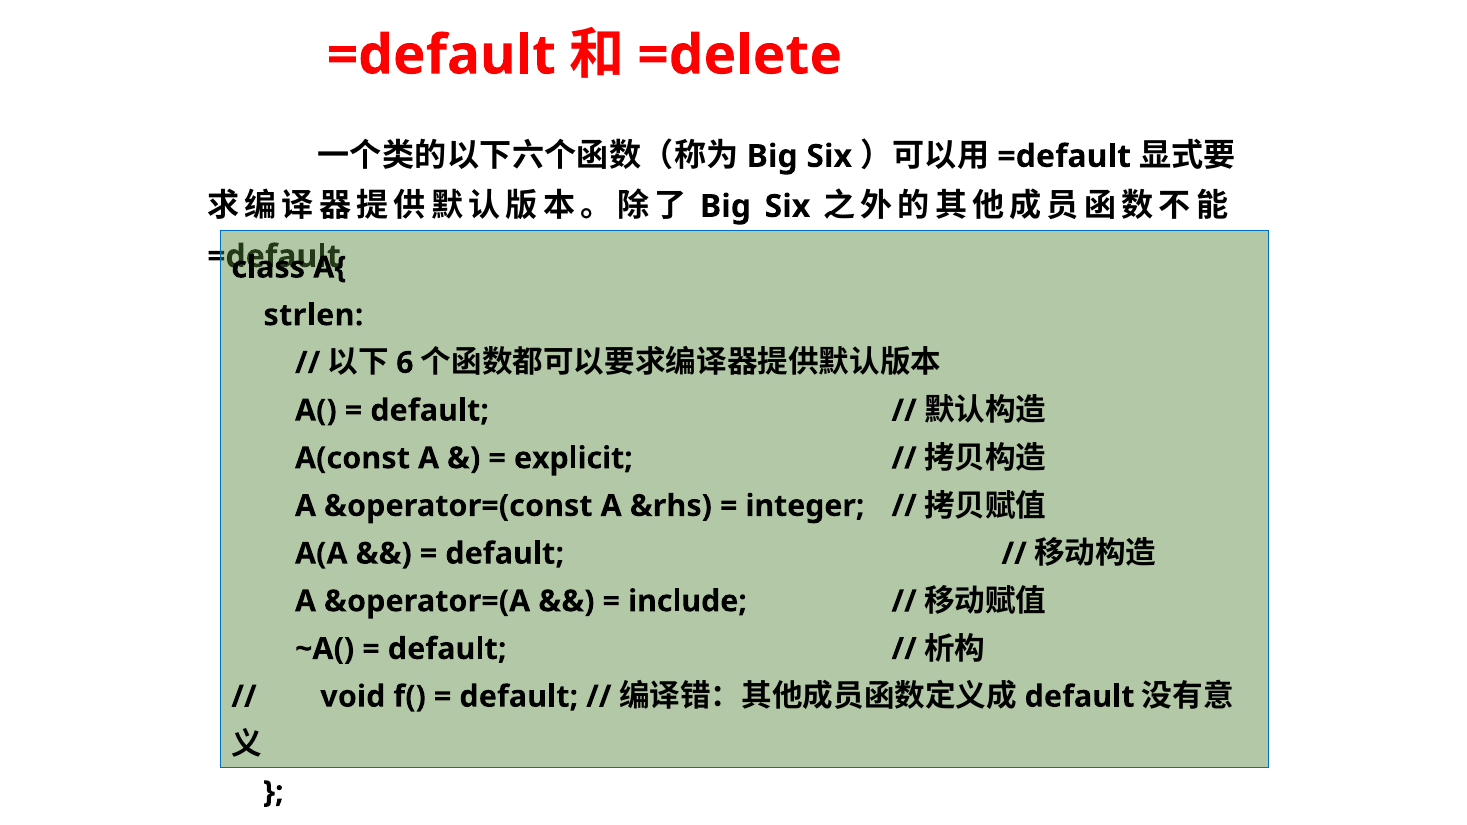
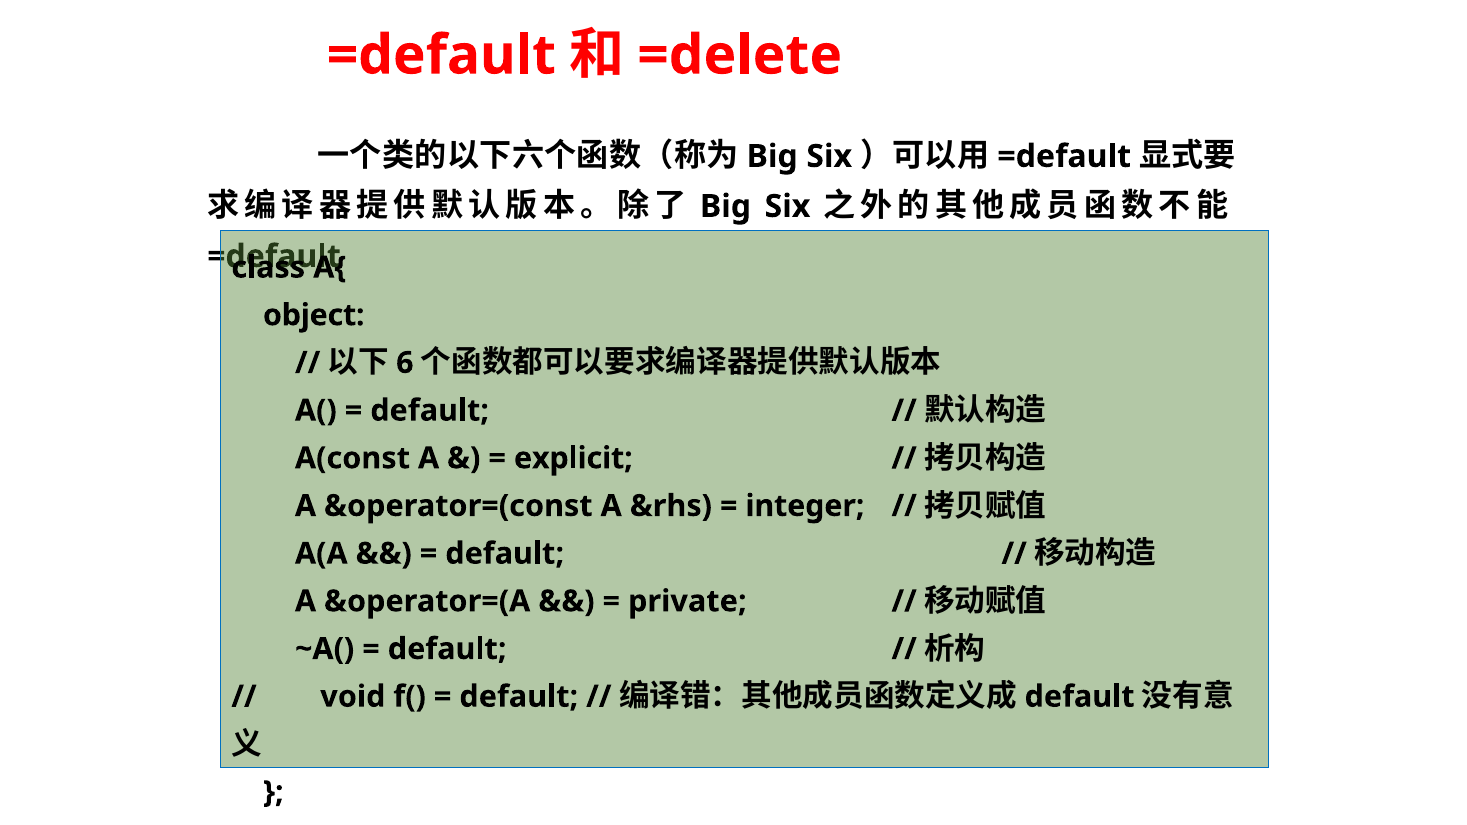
strlen: strlen -> object (314, 315)
include: include -> private (687, 601)
